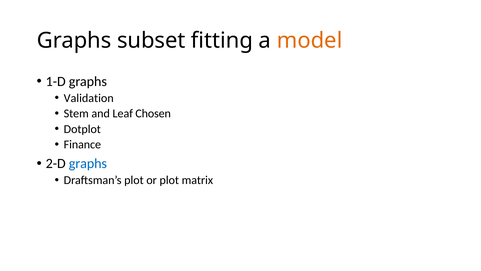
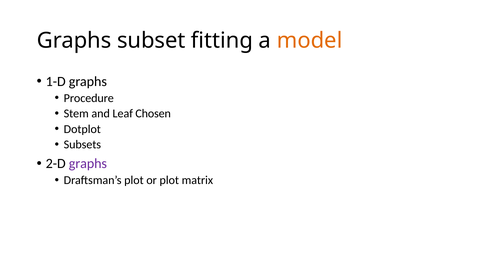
Validation: Validation -> Procedure (89, 98)
Finance: Finance -> Subsets (82, 144)
graphs colour: blue -> purple (88, 163)
